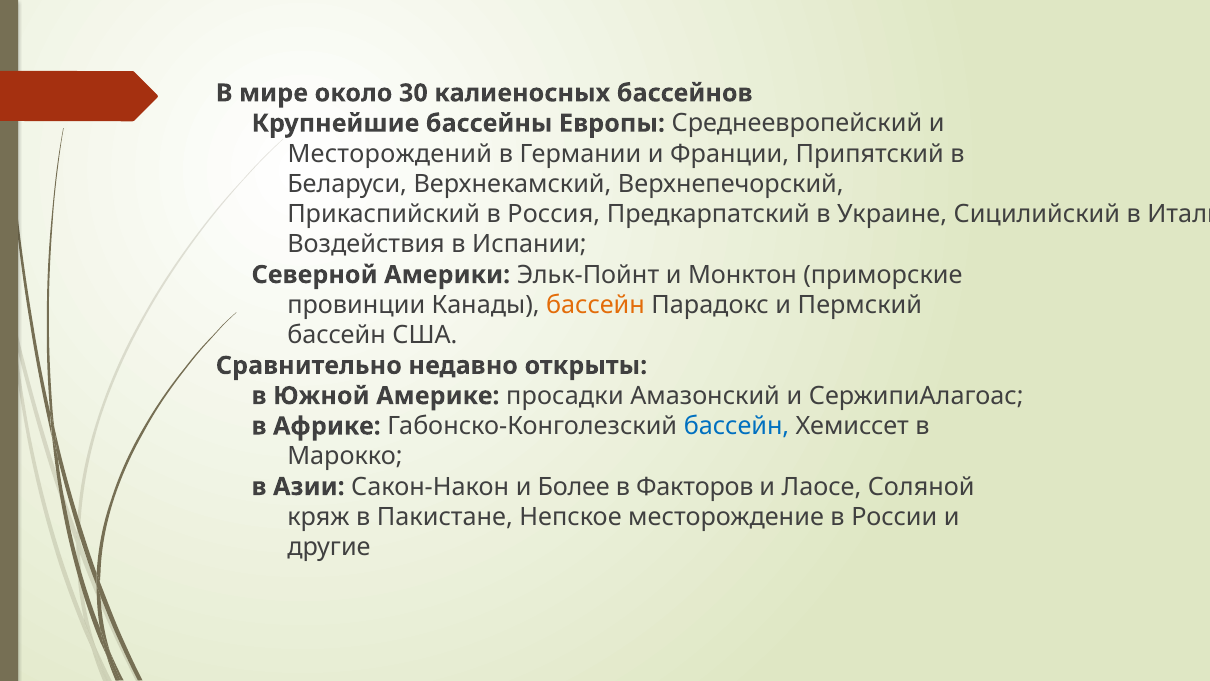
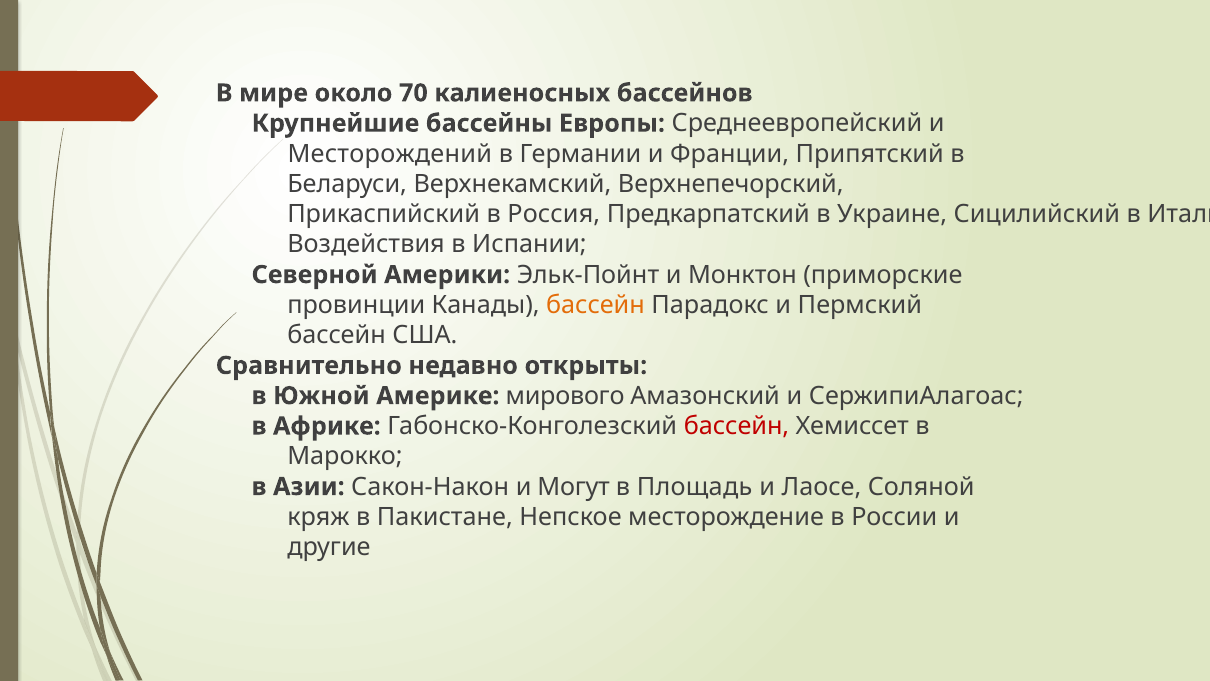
30: 30 -> 70 (413, 93)
просадки: просадки -> мирового (565, 396)
бассейн colour: blue -> red (737, 426)
Более: Более -> Могут (574, 486)
Факторов: Факторов -> Площадь (695, 486)
